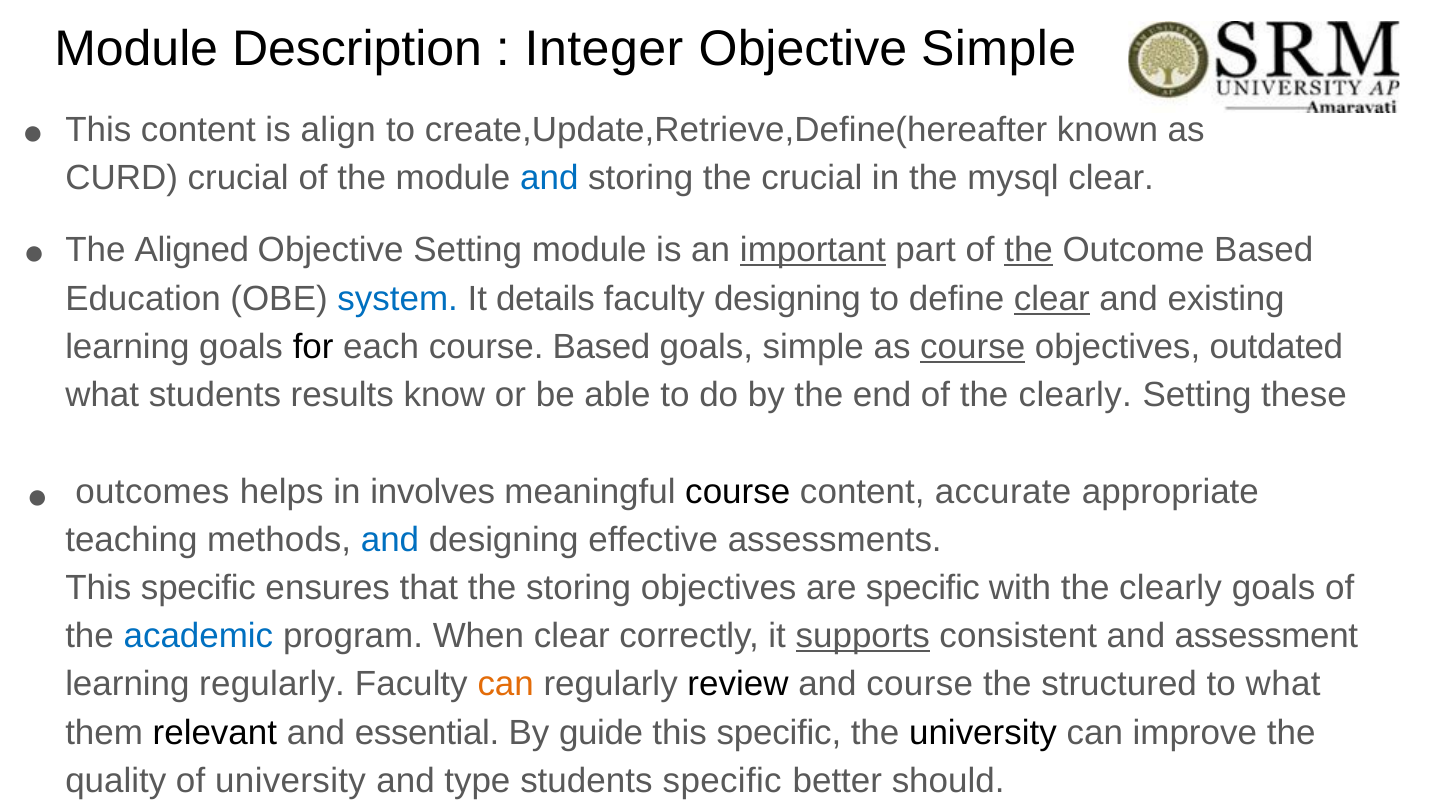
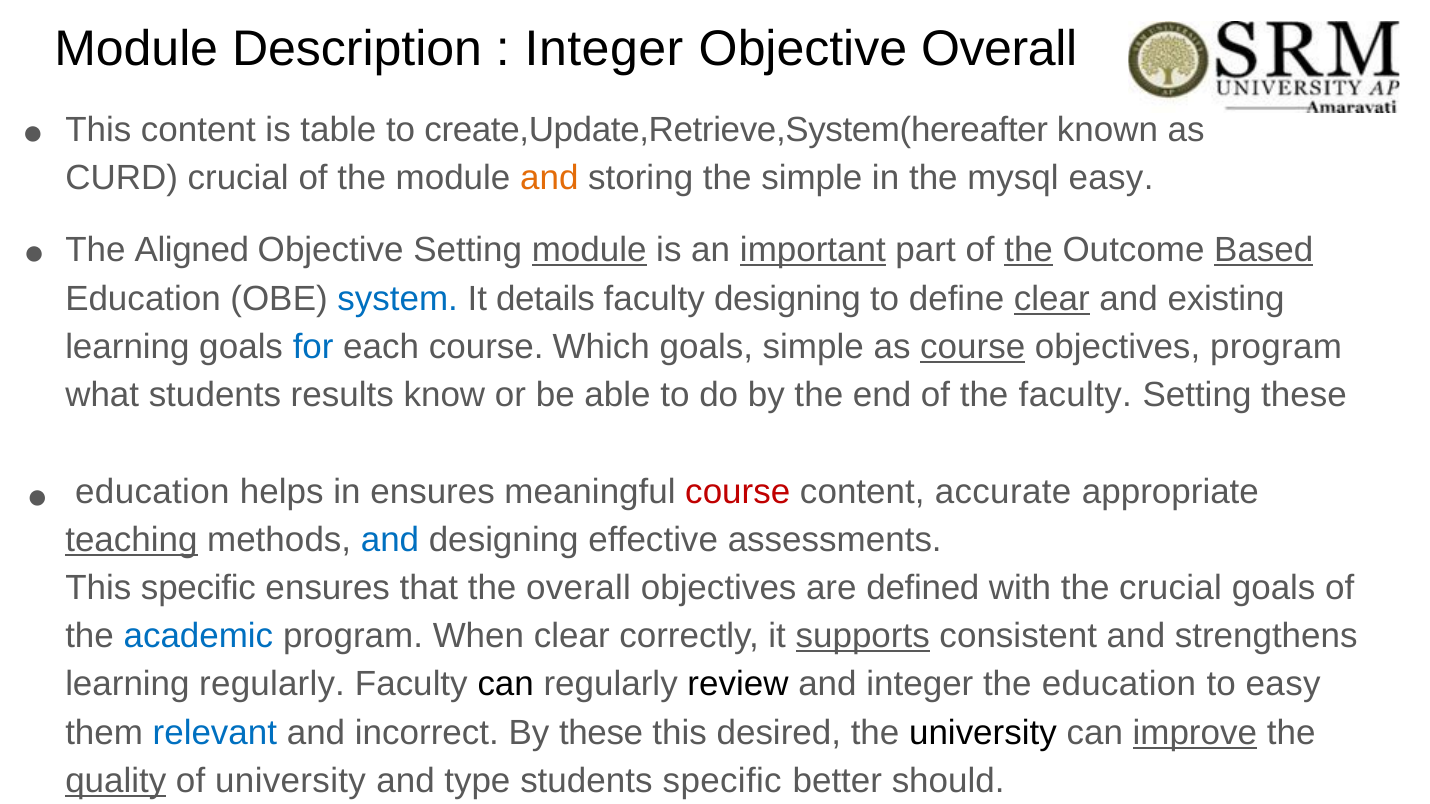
Objective Simple: Simple -> Overall (999, 49)
align: align -> table (338, 130)
create,Update,Retrieve,Define(hereafter: create,Update,Retrieve,Define(hereafter -> create,Update,Retrieve,System(hereafter (736, 130)
and colour: blue -> orange (549, 178)
the crucial: crucial -> simple (812, 178)
mysql clear: clear -> easy (1111, 178)
module underline: none -> present (589, 251)
Based underline: none -> present (1264, 251)
for colour: black -> blue (313, 347)
course Based: Based -> Which (601, 347)
objectives outdated: outdated -> program (1276, 347)
of the clearly: clearly -> faculty (1075, 395)
outcomes: outcomes -> education (152, 492)
in involves: involves -> ensures (433, 492)
course colour: black -> red (738, 492)
teaching underline: none -> present (131, 540)
the storing: storing -> overall (578, 588)
are specific: specific -> defined (923, 588)
with the clearly: clearly -> crucial (1170, 588)
assessment: assessment -> strengthens (1266, 637)
can colour: orange -> black (506, 685)
and course: course -> integer (920, 685)
the structured: structured -> education (1119, 685)
to what: what -> easy (1283, 685)
relevant colour: black -> blue (215, 733)
essential: essential -> incorrect (427, 733)
By guide: guide -> these (601, 733)
specific: specific -> desired (779, 733)
improve underline: none -> present (1195, 733)
quality underline: none -> present (116, 781)
